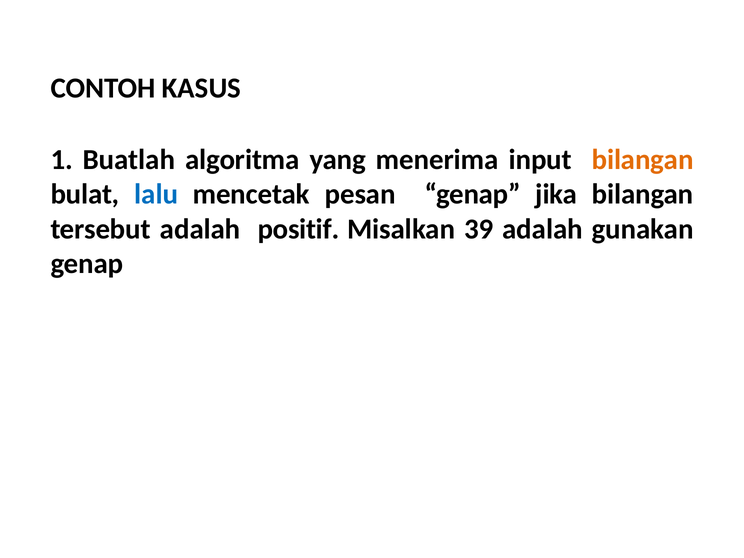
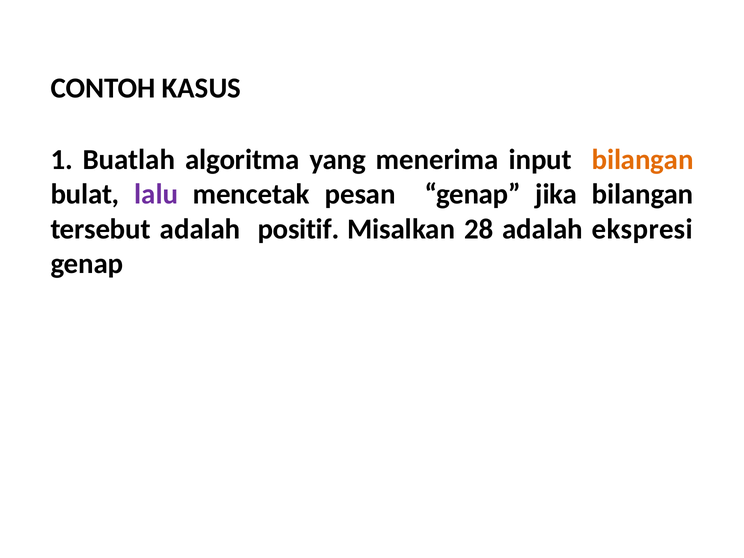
lalu colour: blue -> purple (156, 194)
39: 39 -> 28 (479, 229)
gunakan: gunakan -> ekspresi (642, 229)
